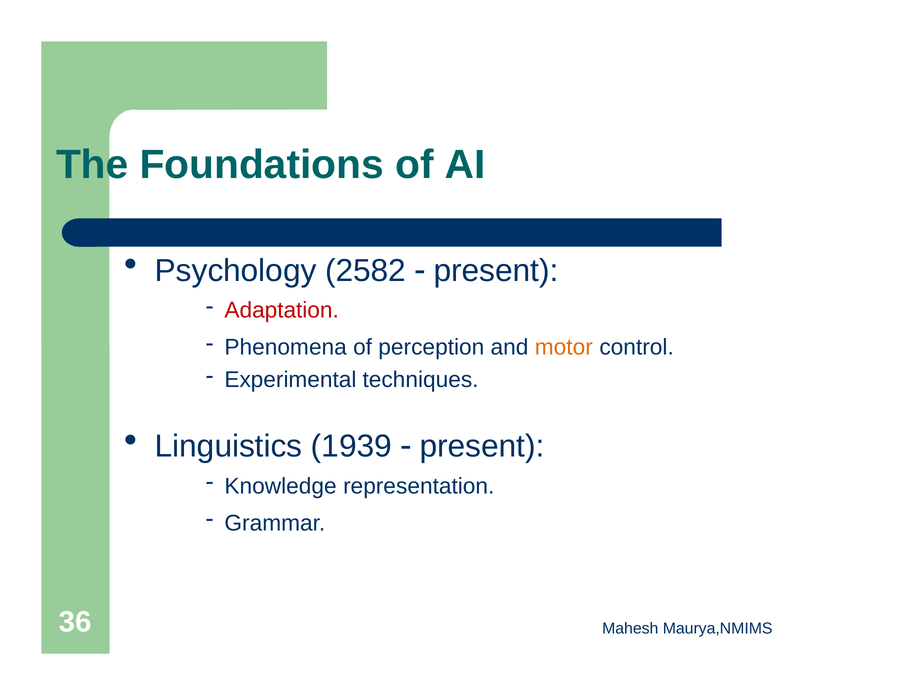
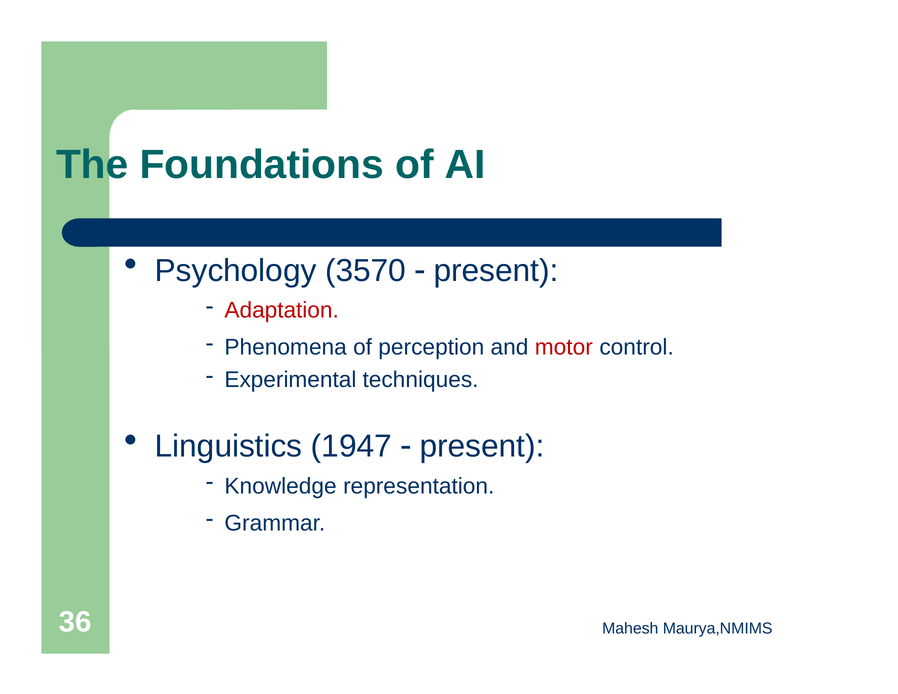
2582: 2582 -> 3570 (366, 270)
motor colour: orange -> red (564, 347)
1939: 1939 -> 1947 (351, 446)
